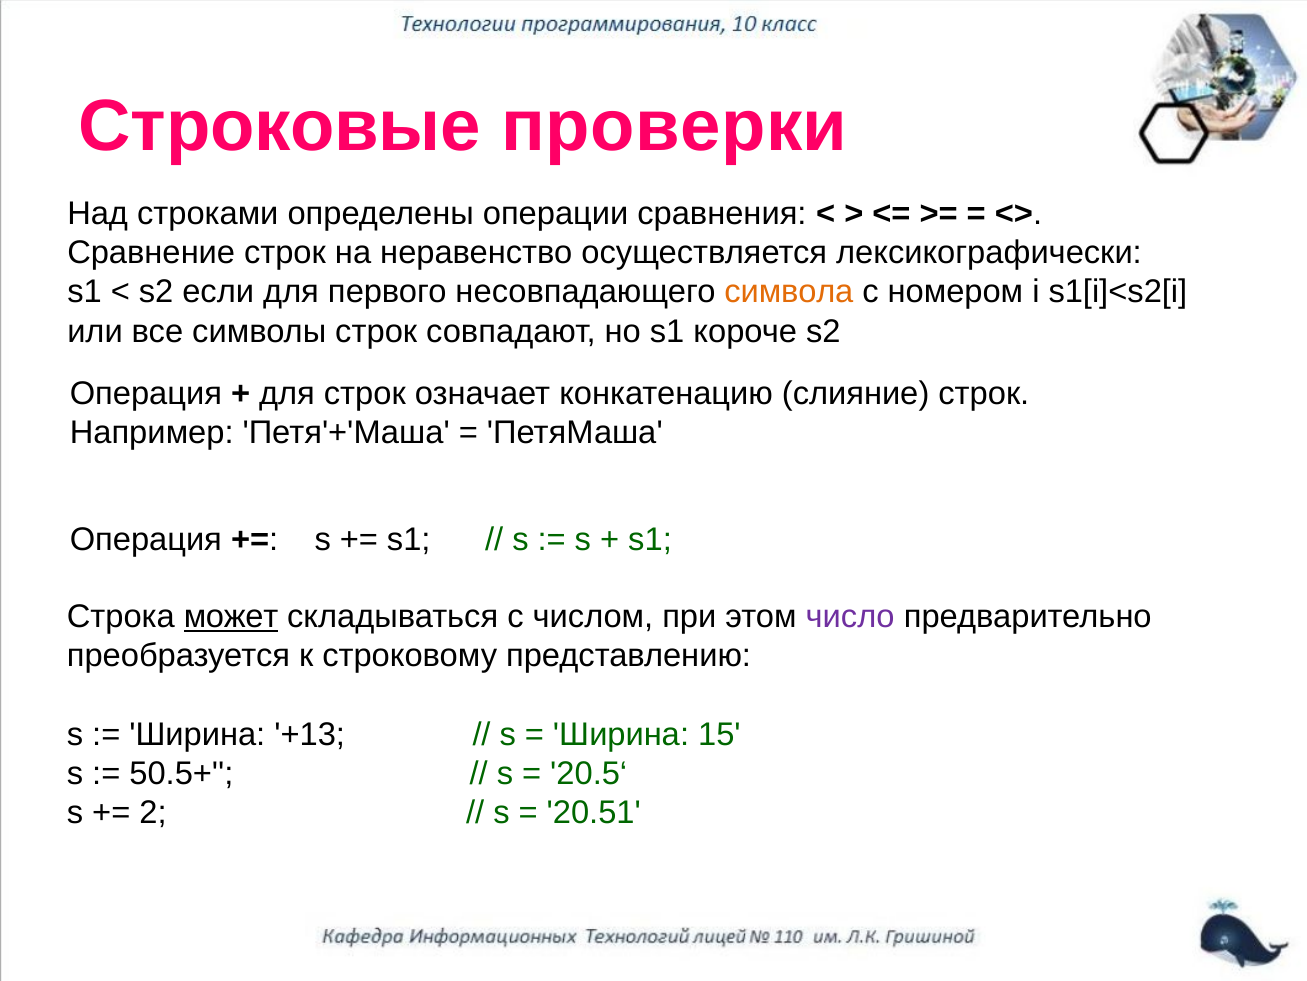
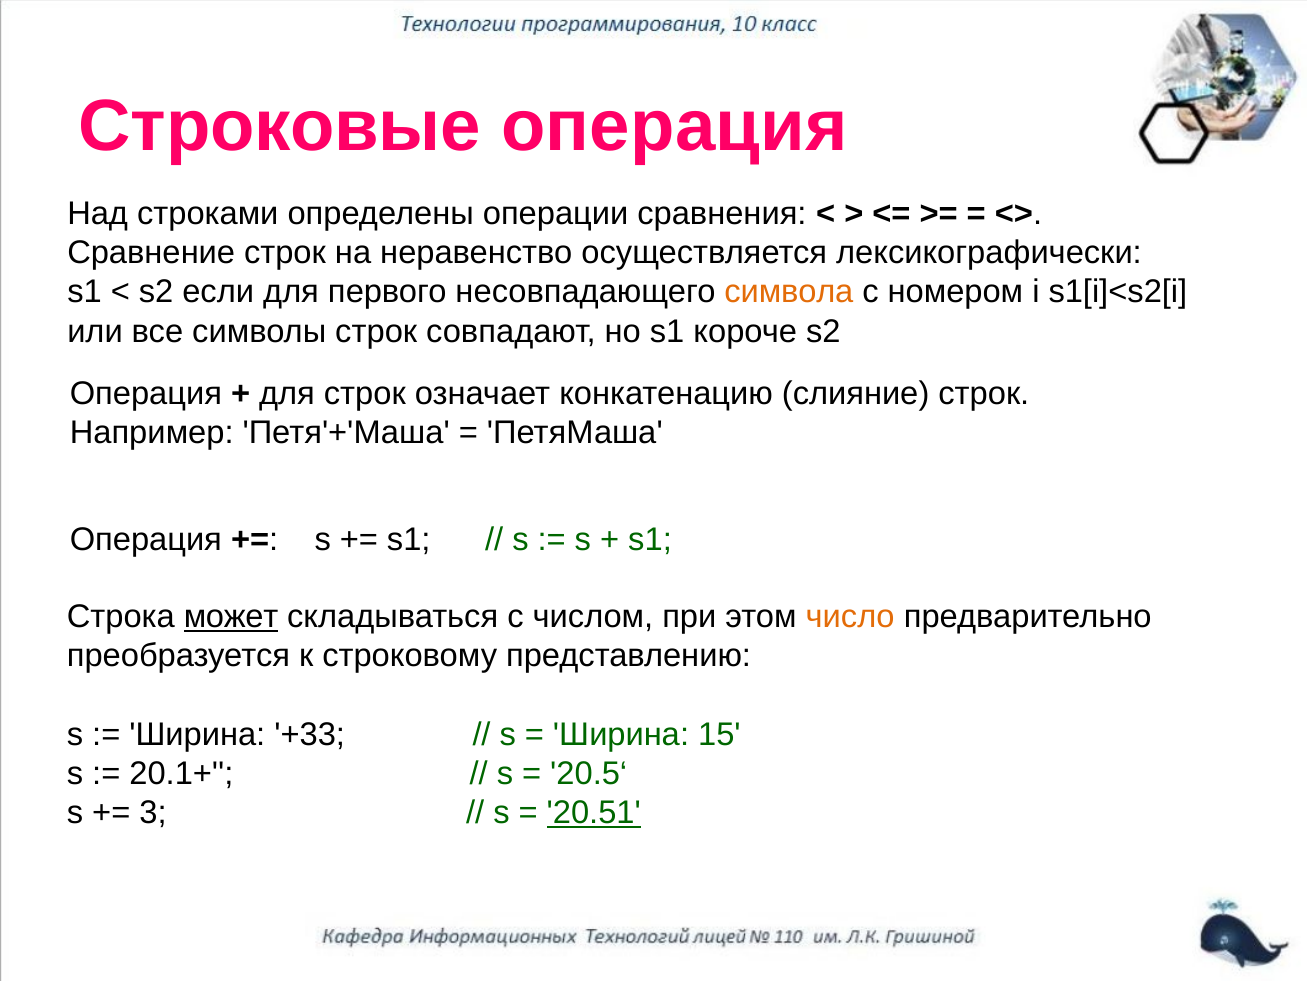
Строковые проверки: проверки -> операция (674, 126)
число colour: purple -> orange (850, 616)
+13: +13 -> +33 (310, 734)
50.5+: 50.5+ -> 20.1+ (181, 773)
2: 2 -> 3 (153, 812)
20.51 underline: none -> present (594, 812)
